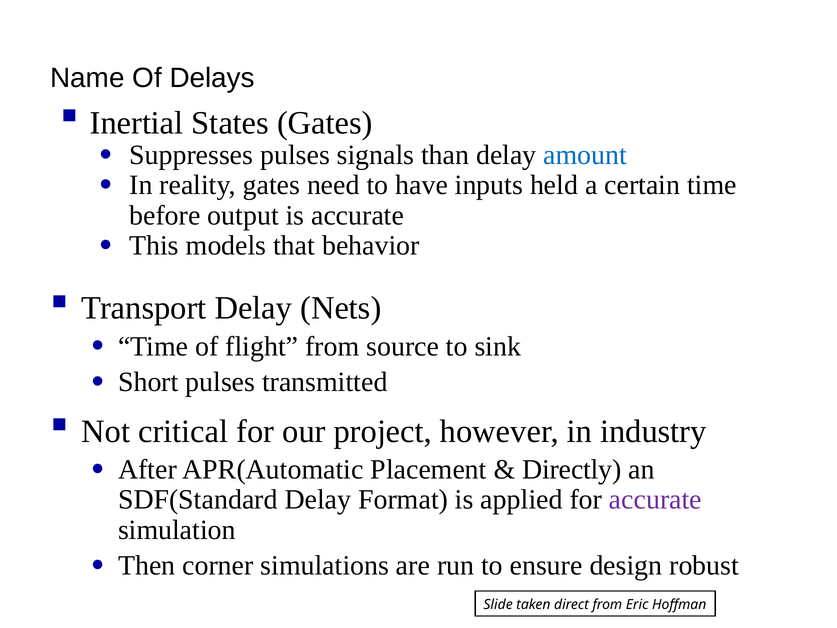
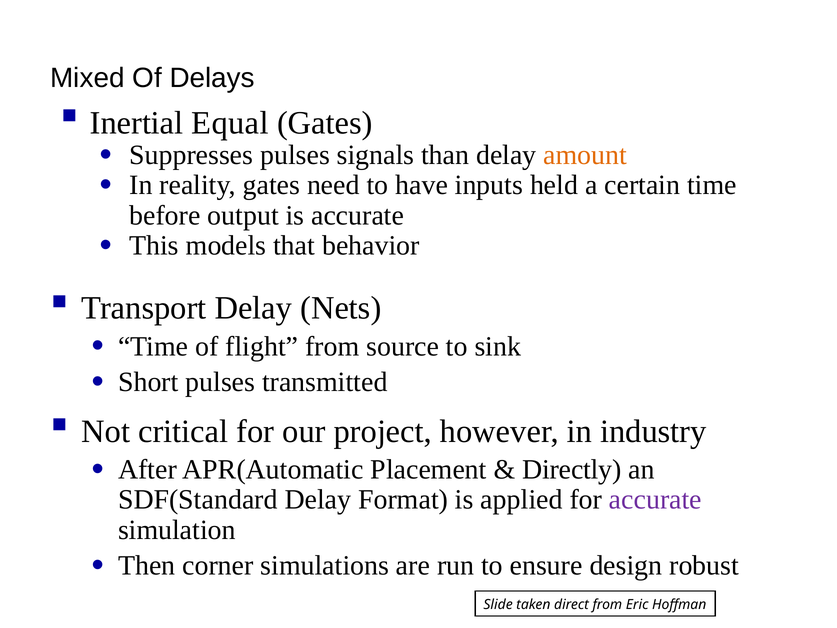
Name: Name -> Mixed (87, 78)
States: States -> Equal (230, 123)
amount colour: blue -> orange (585, 155)
